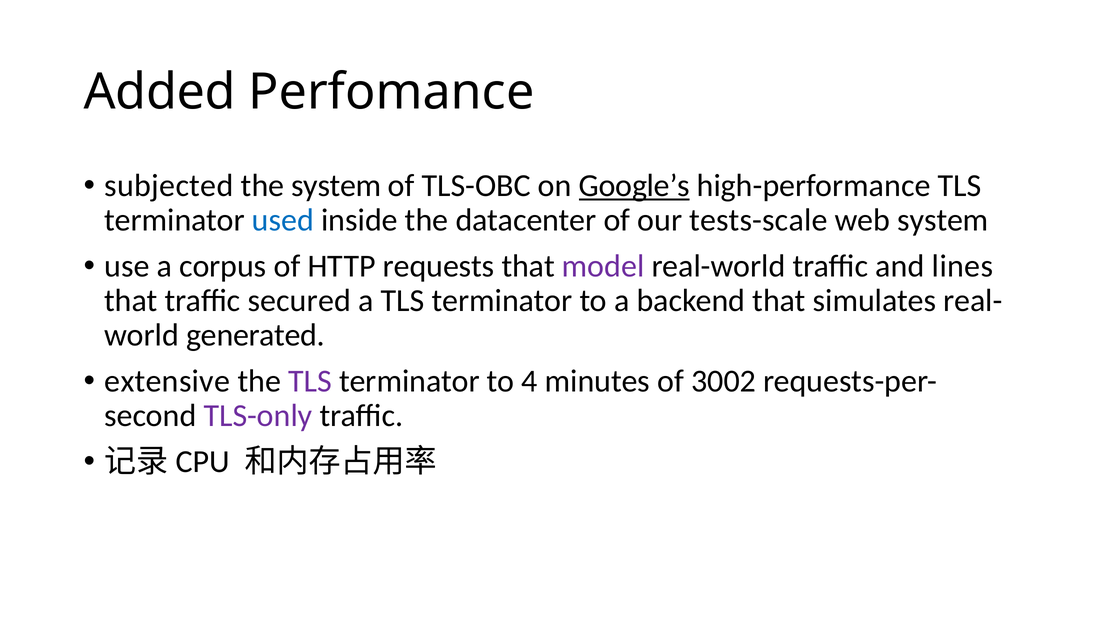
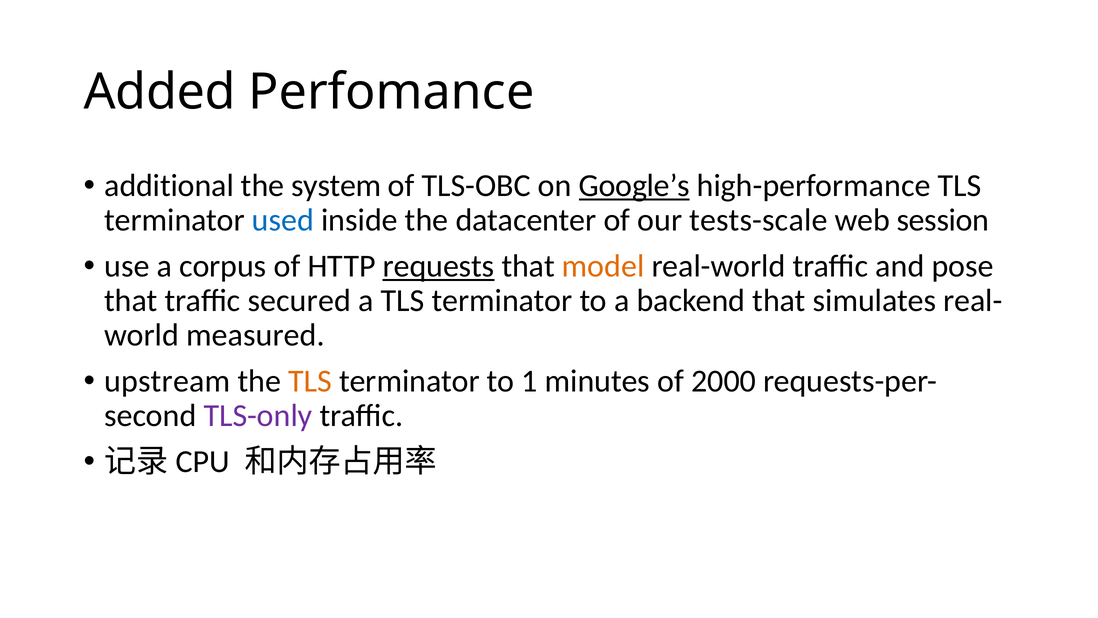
subjected: subjected -> additional (169, 186)
web system: system -> session (943, 220)
requests underline: none -> present (439, 266)
model colour: purple -> orange (603, 266)
lines: lines -> pose (963, 266)
generated: generated -> measured (255, 335)
extensive: extensive -> upstream (167, 381)
TLS colour: purple -> orange (310, 381)
4: 4 -> 1 (530, 381)
3002: 3002 -> 2000 (724, 381)
